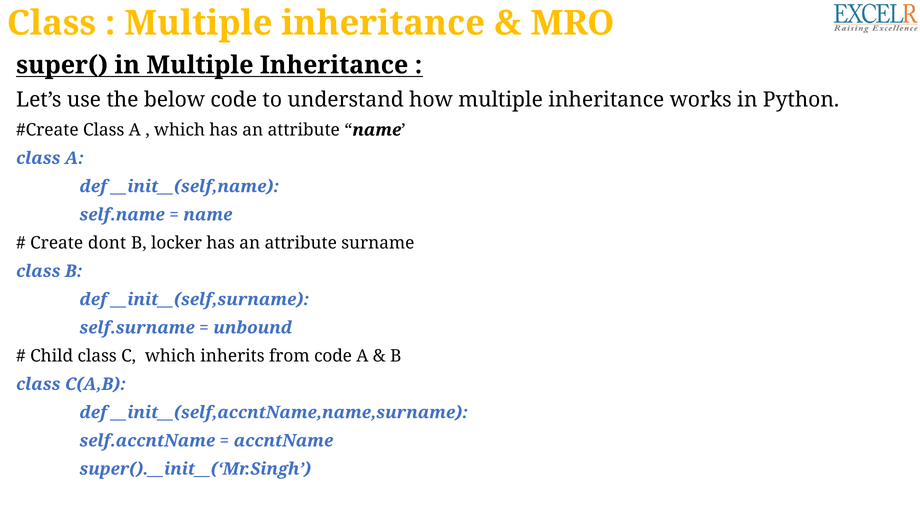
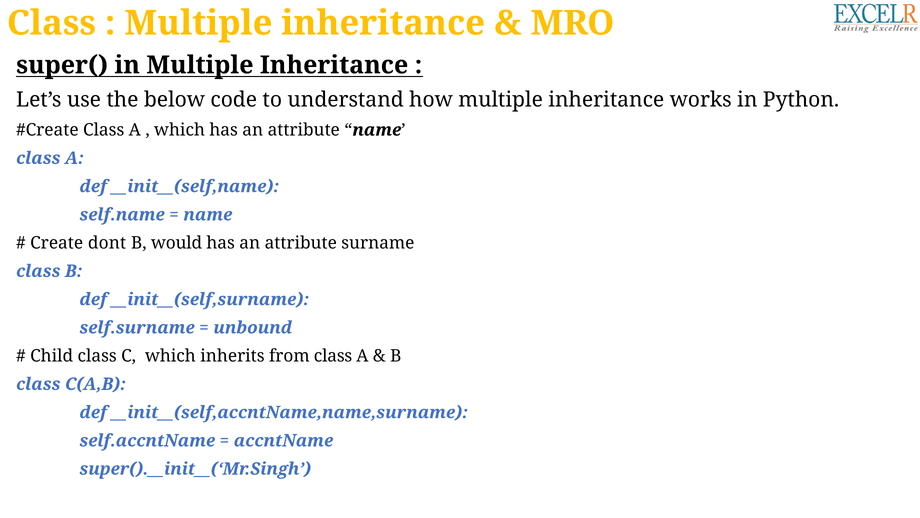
locker: locker -> would (177, 243)
from code: code -> class (333, 356)
